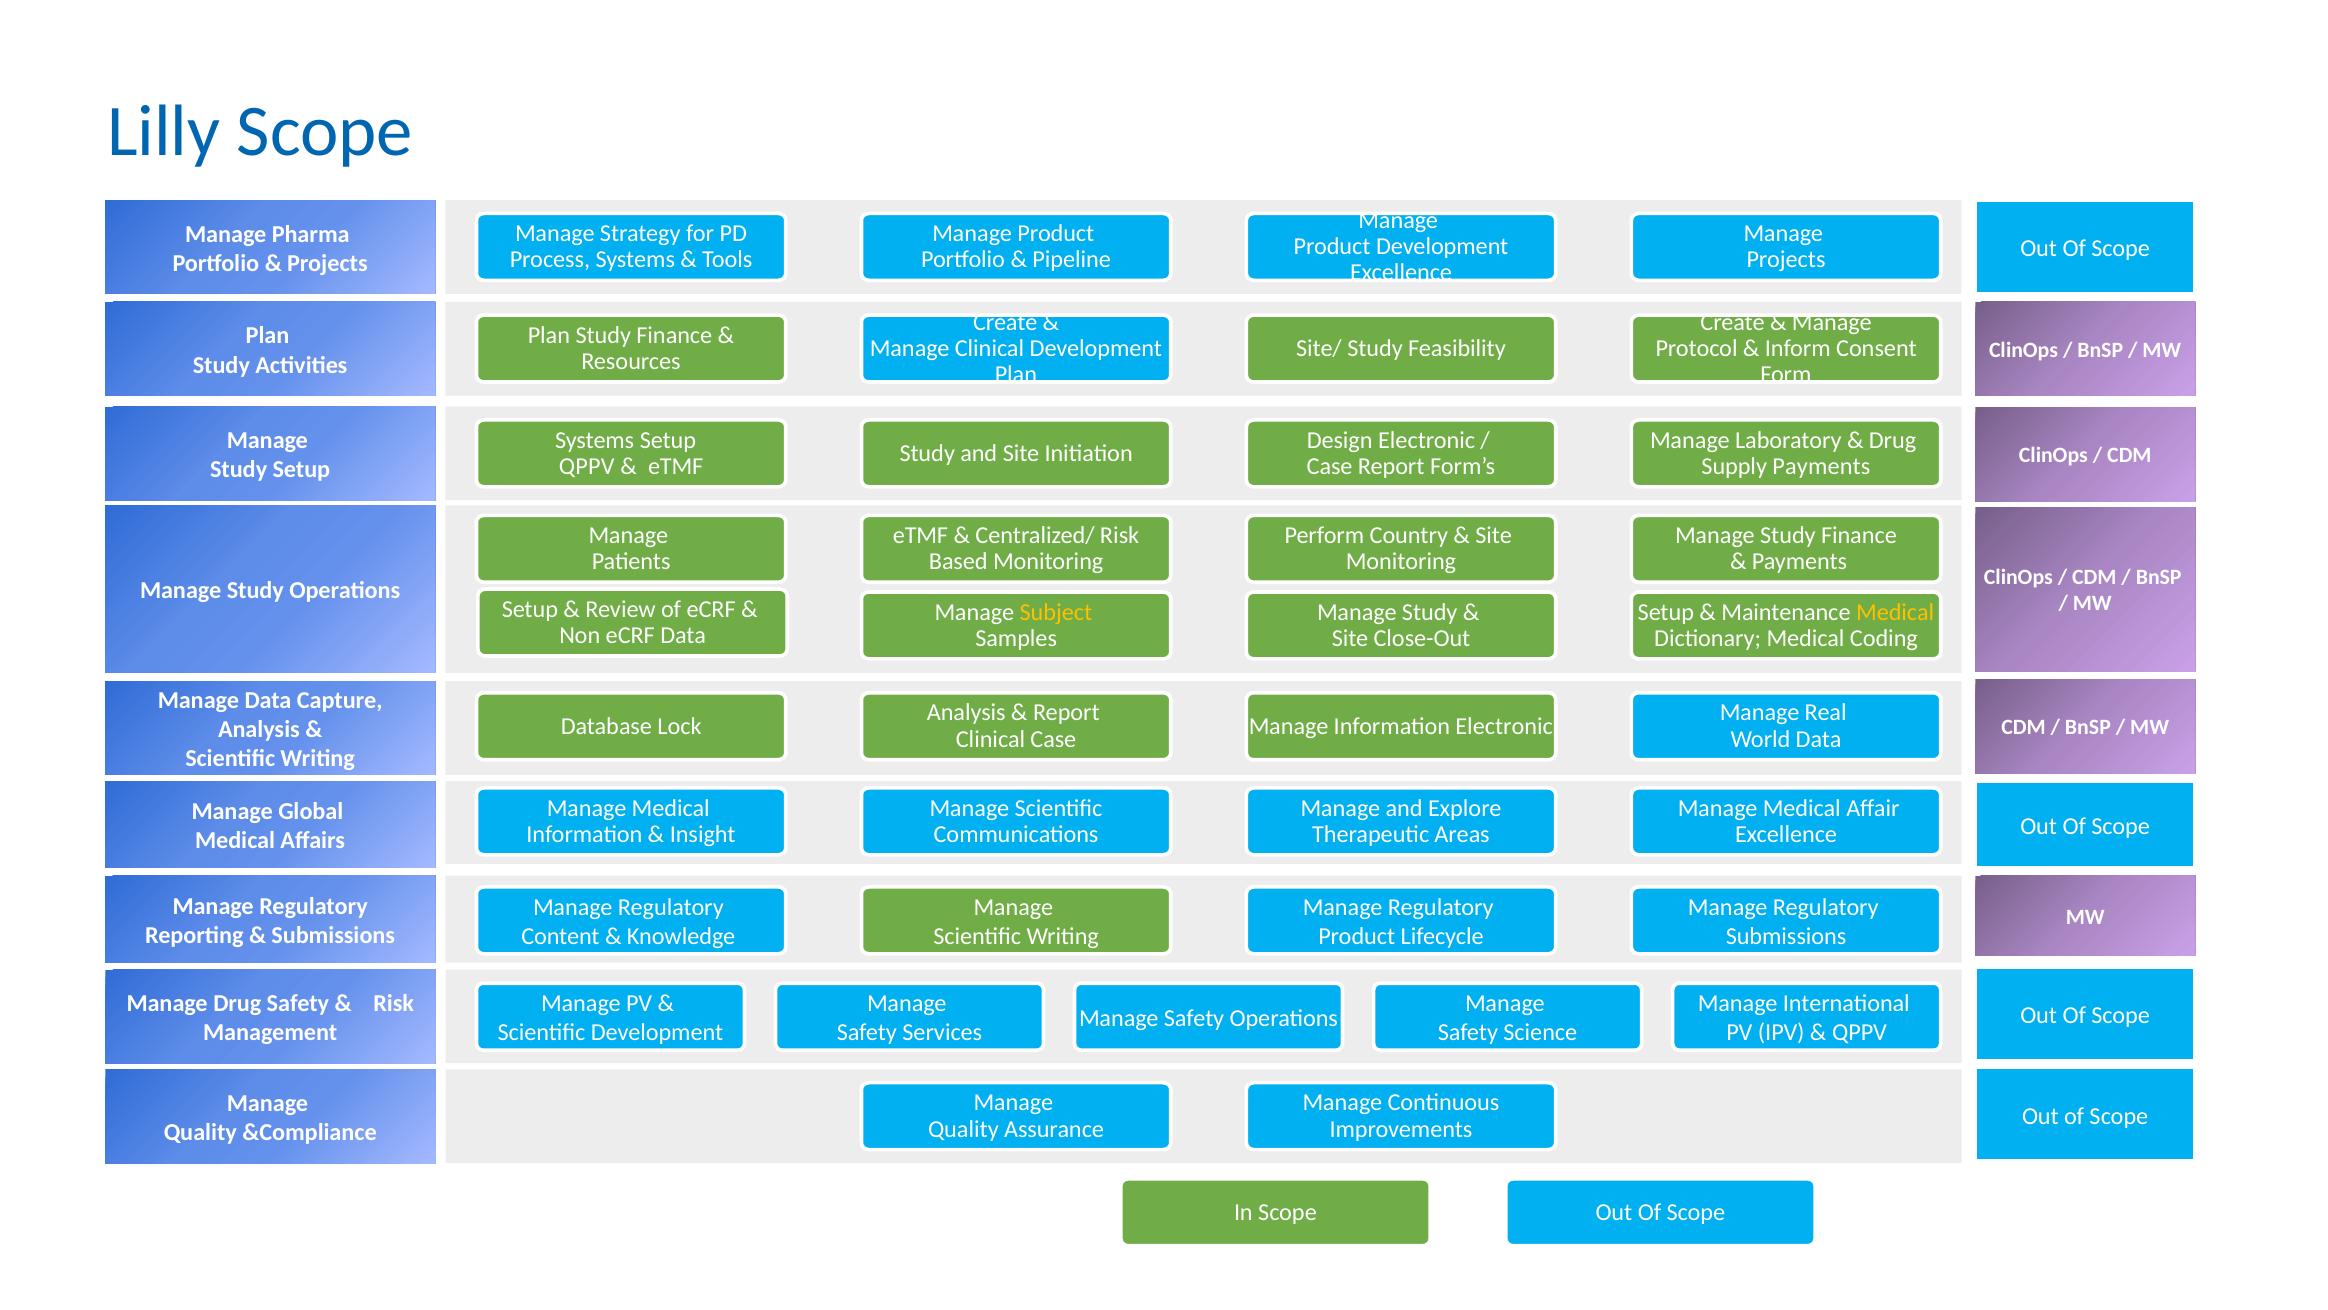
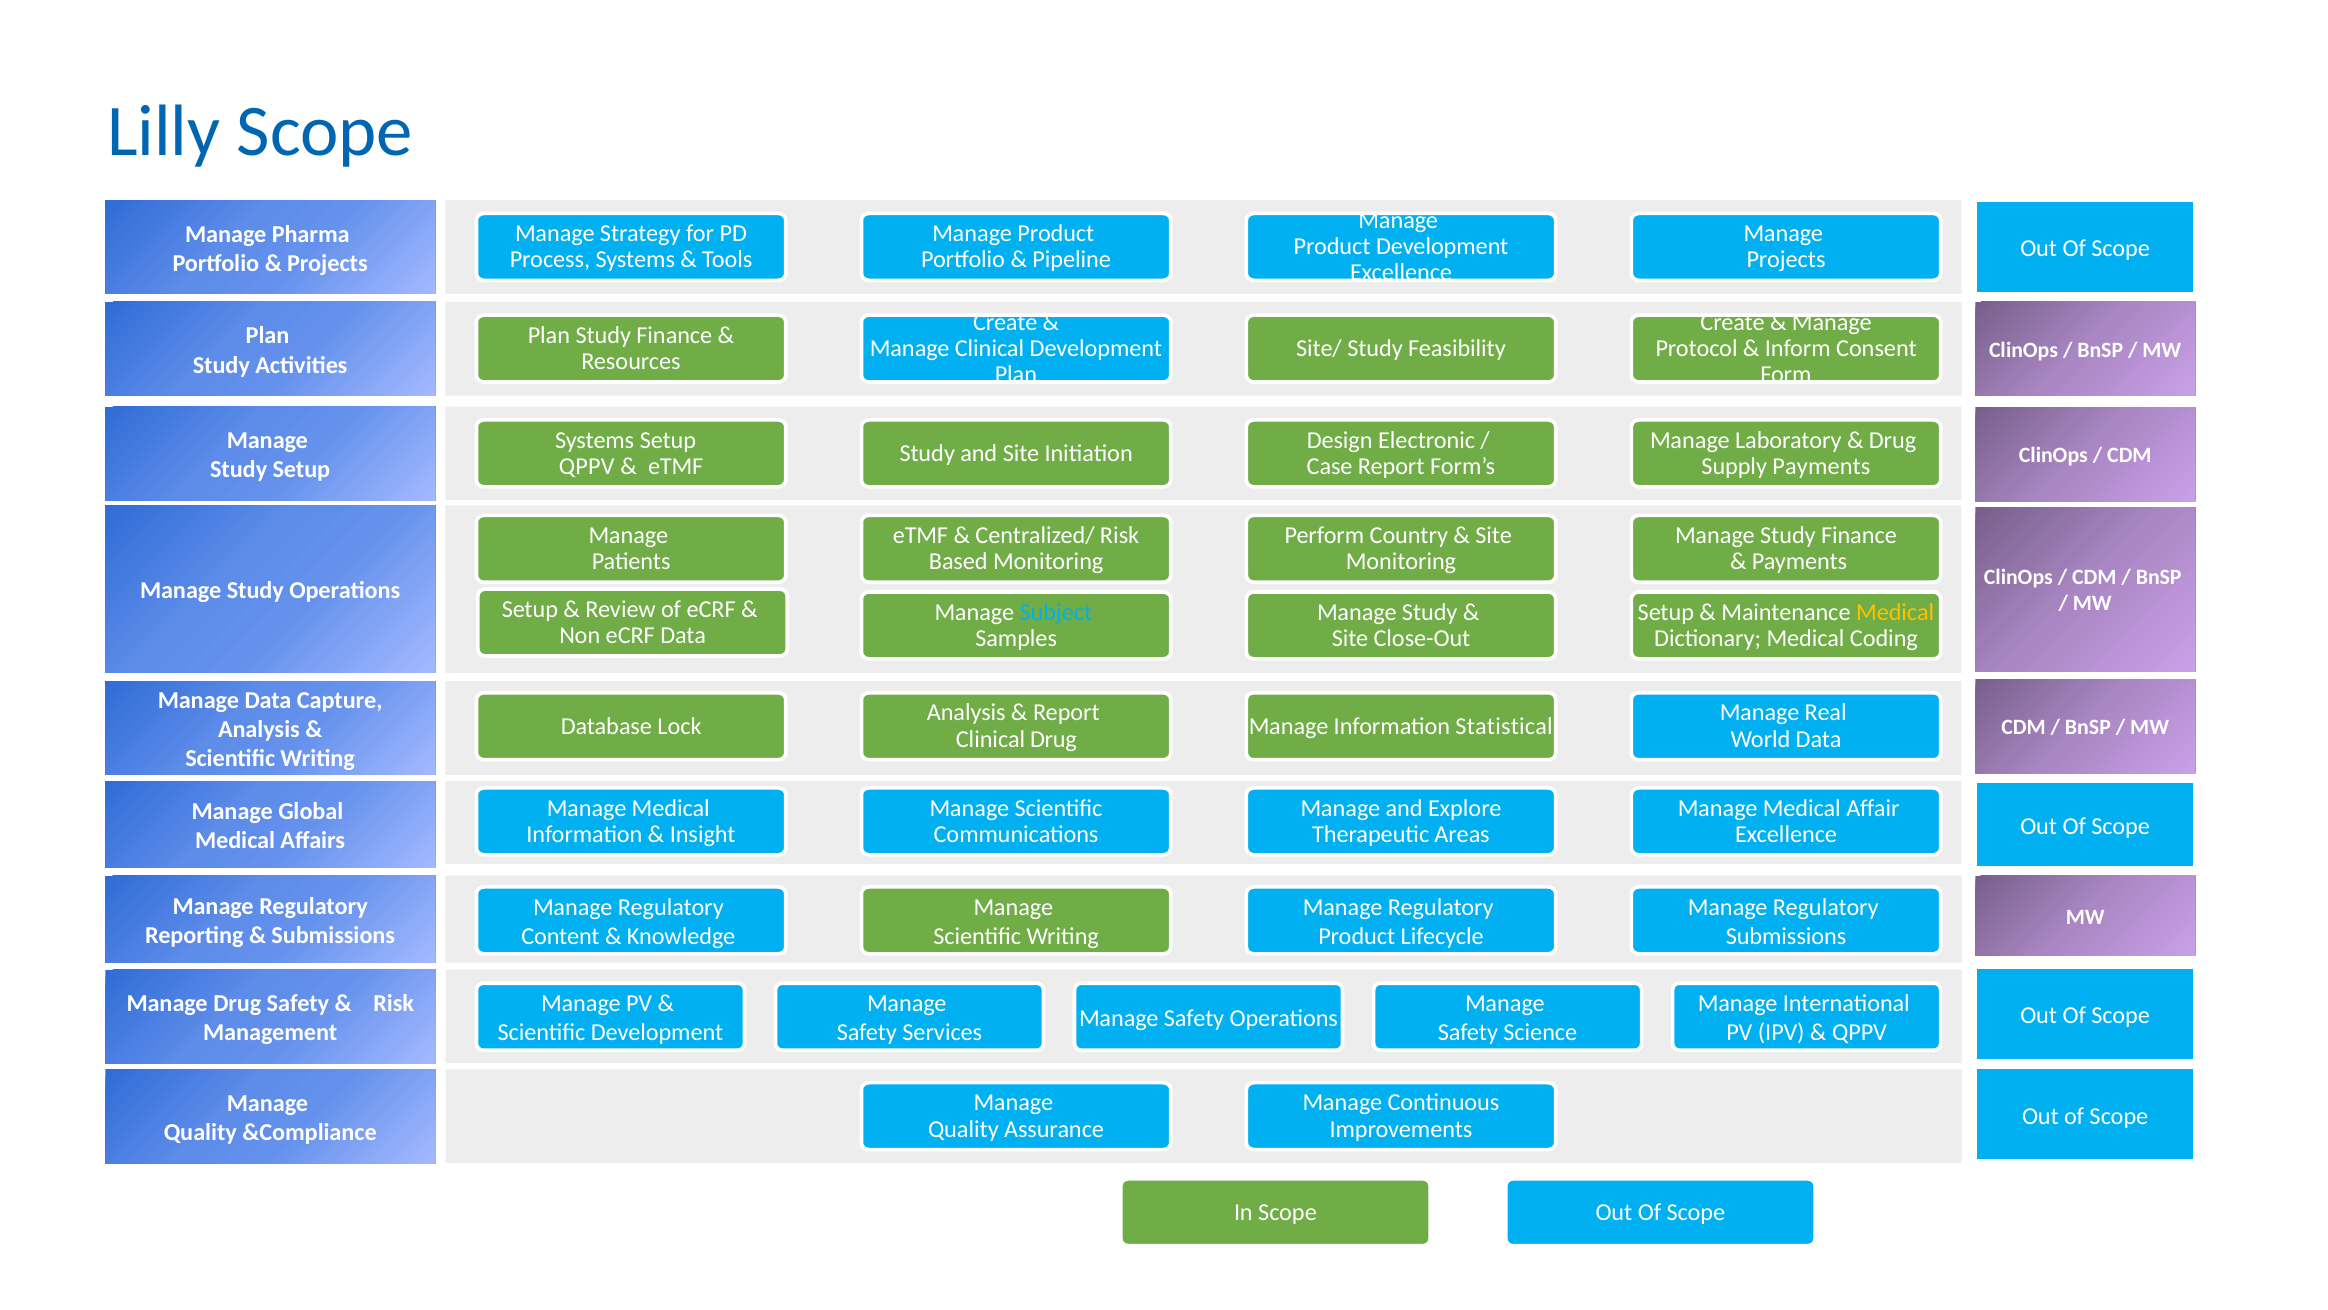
Subject colour: yellow -> light blue (1056, 612)
Information Electronic: Electronic -> Statistical (1504, 726)
Clinical Case: Case -> Drug (1053, 739)
